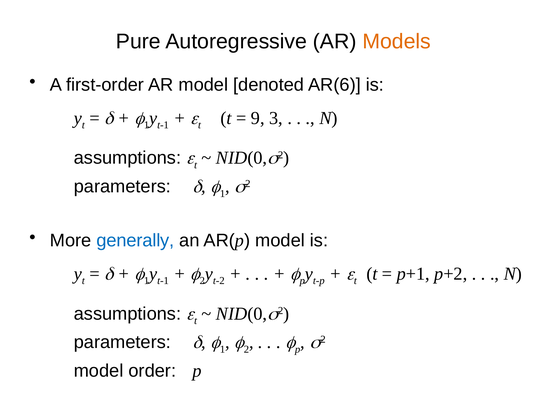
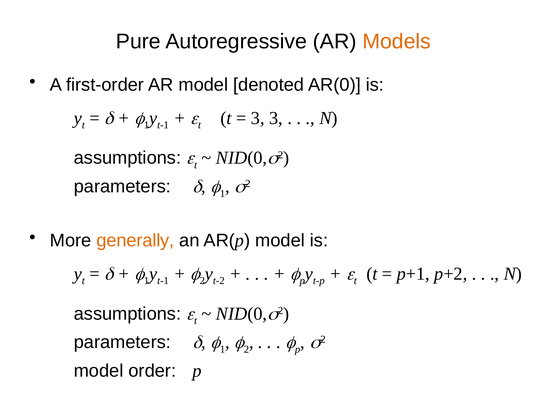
AR(6: AR(6 -> AR(0 (334, 85)
9: 9 -> 3 (258, 118)
generally colour: blue -> orange (135, 241)
